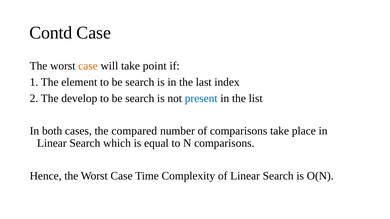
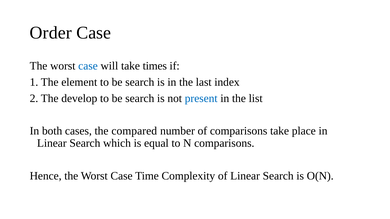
Contd: Contd -> Order (51, 33)
case colour: orange -> blue (88, 66)
point: point -> times (155, 66)
